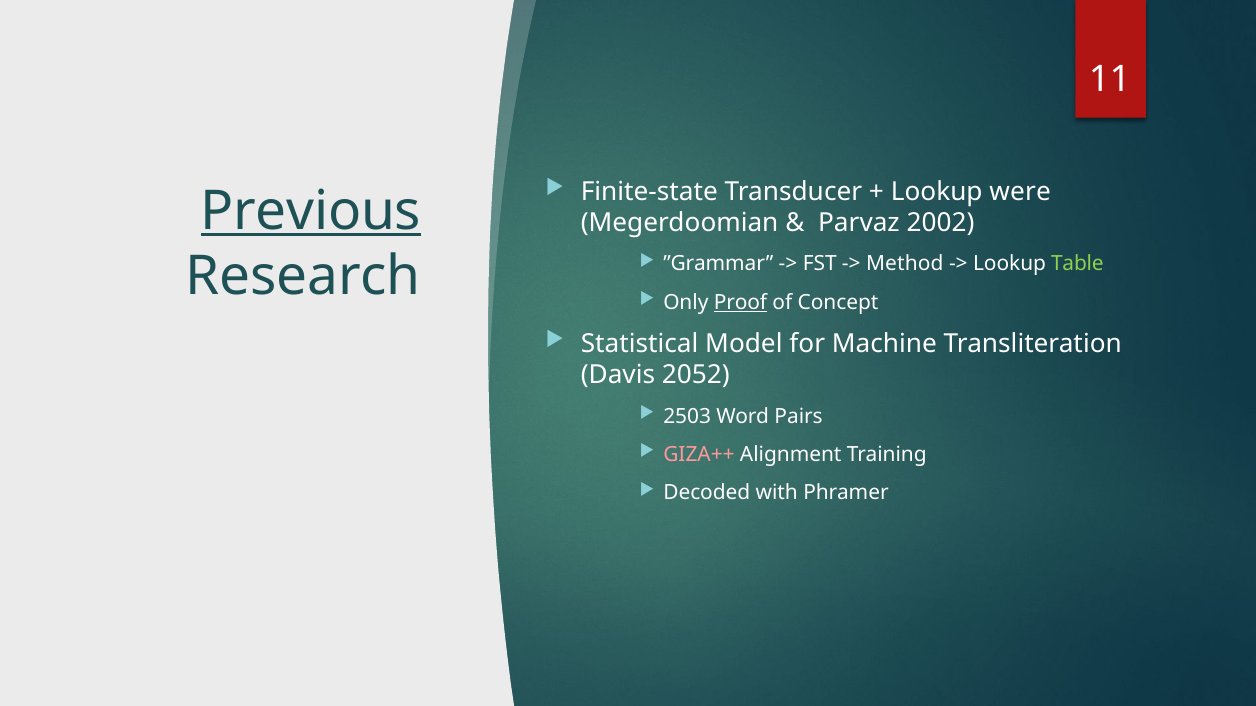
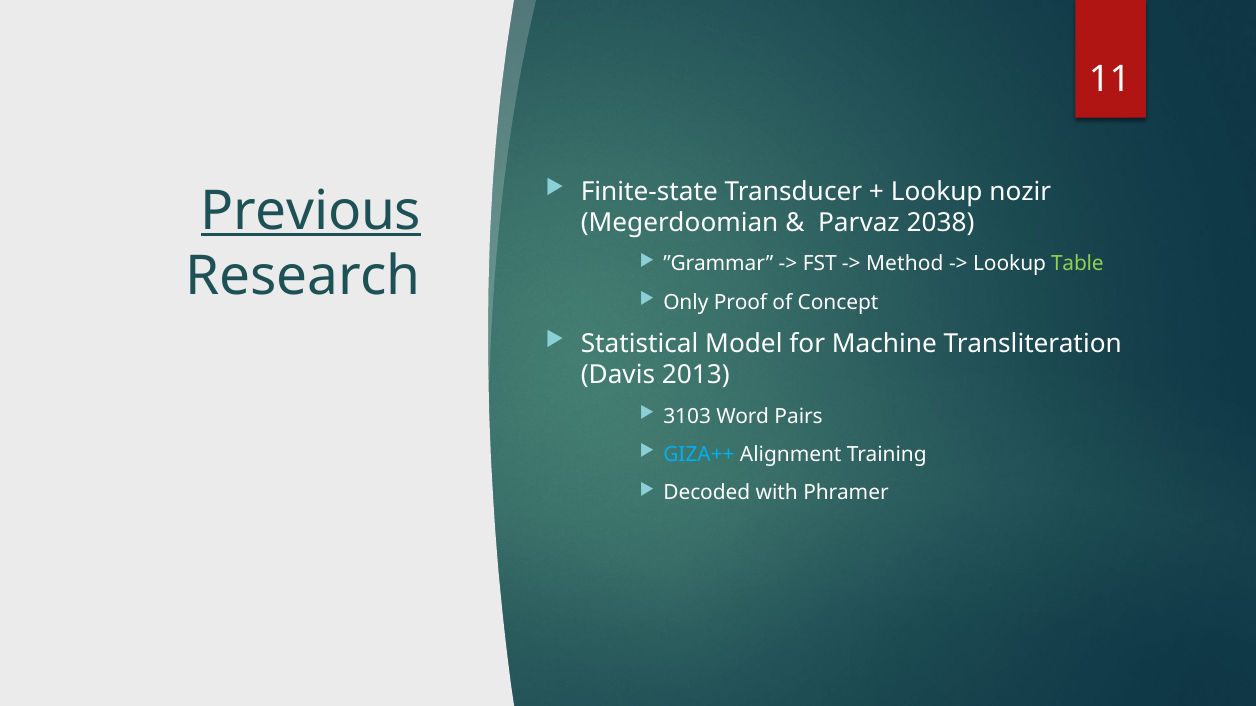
were: were -> nozir (1020, 192)
2002: 2002 -> 2038 (940, 223)
Proof underline: present -> none (740, 302)
2052: 2052 -> 2013 (696, 376)
2503: 2503 -> 3103 (687, 417)
GIZA++ colour: pink -> light blue (699, 455)
